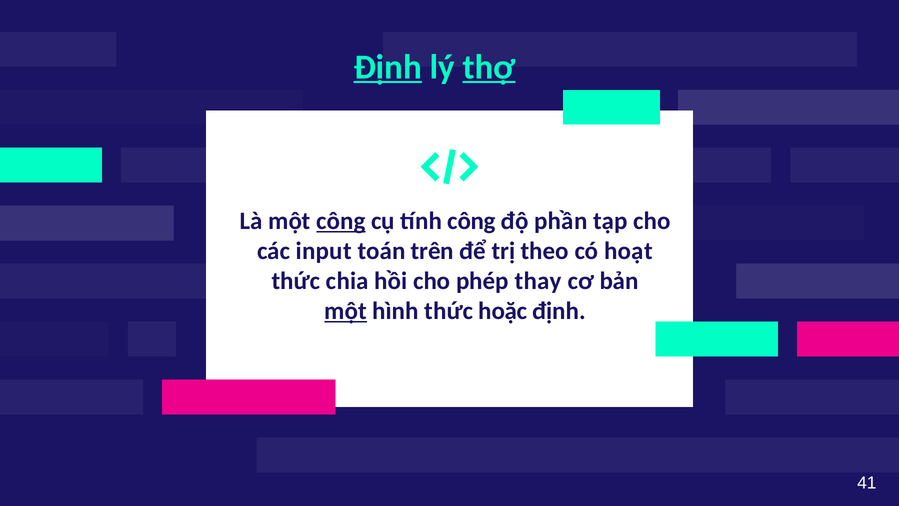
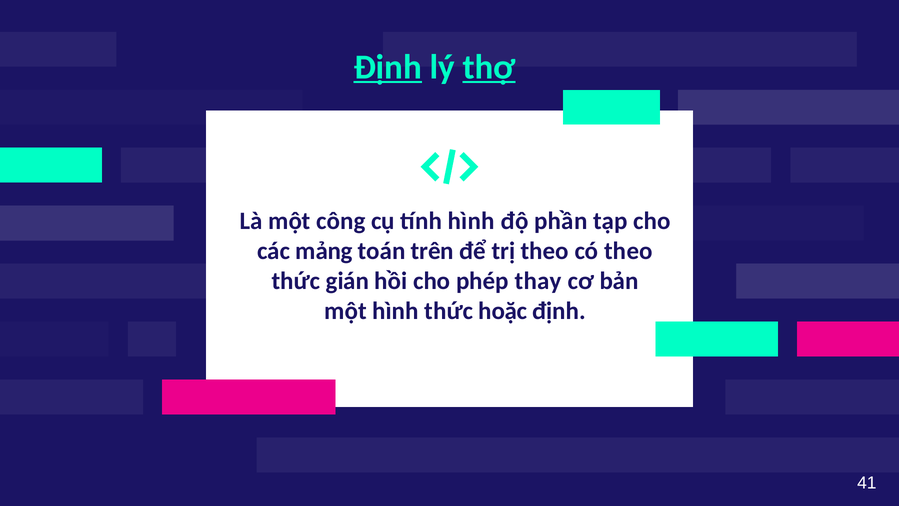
công underline: present -> none (341, 221)
tính công: công -> hình (471, 221)
input: input -> mảng (324, 251)
có hoạt: hoạt -> theo (628, 251)
chia: chia -> gián (347, 281)
một underline: present -> none (346, 311)
